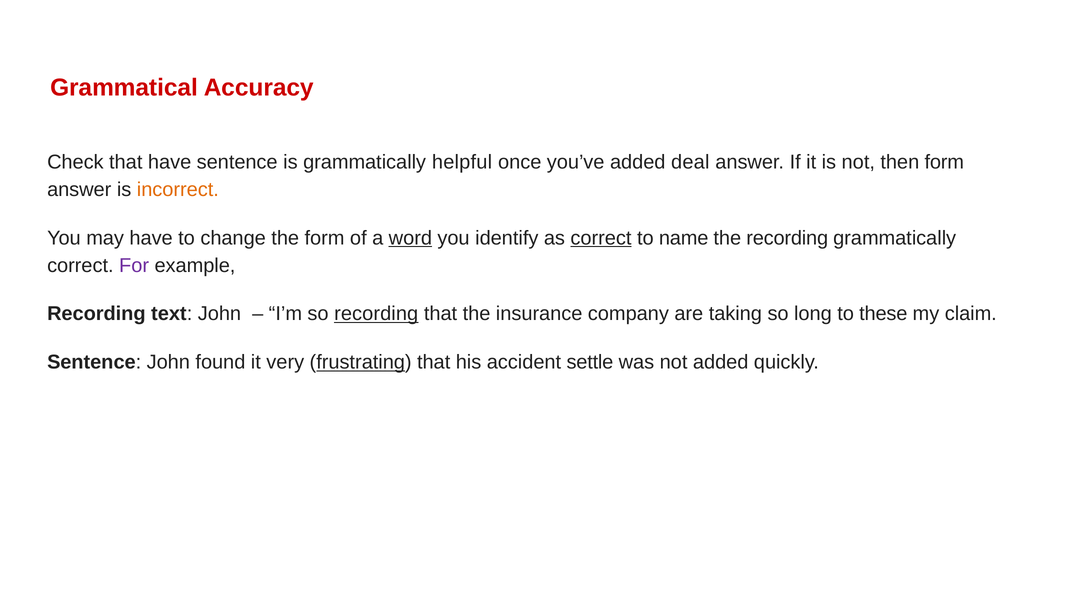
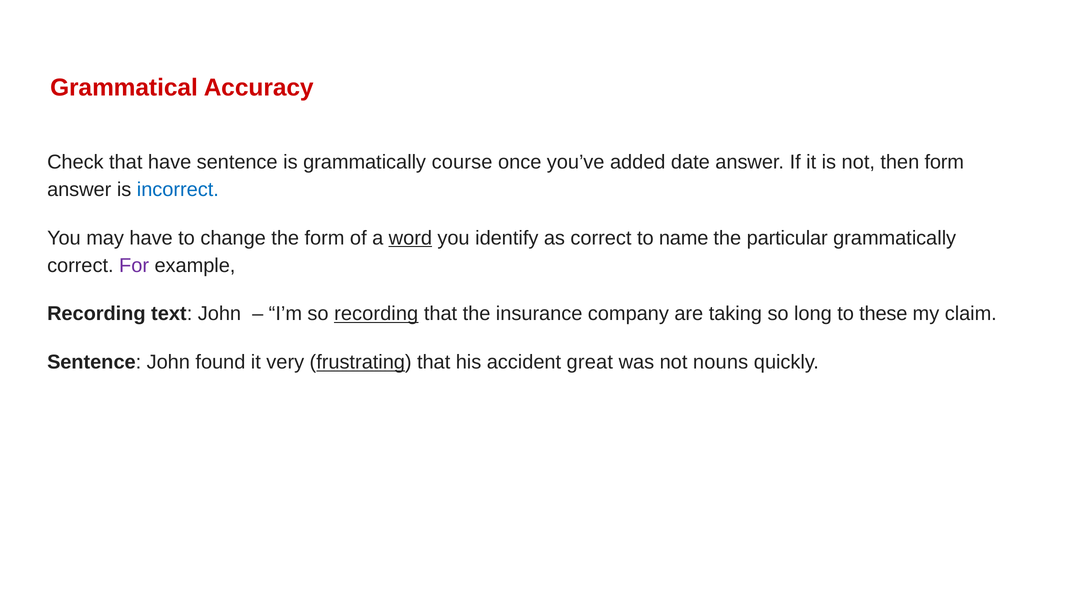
helpful: helpful -> course (462, 162)
deal: deal -> date (690, 162)
incorrect colour: orange -> blue (178, 190)
correct underline: present -> none (601, 238)
the recording: recording -> particular (787, 238)
settle: settle -> great (590, 362)
not added: added -> nouns (721, 362)
